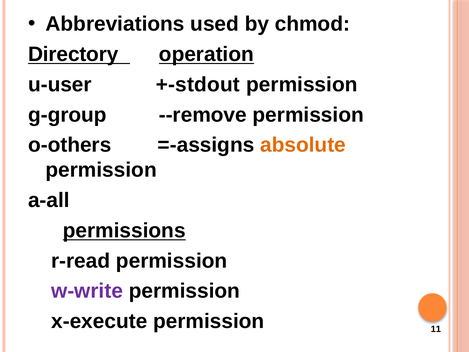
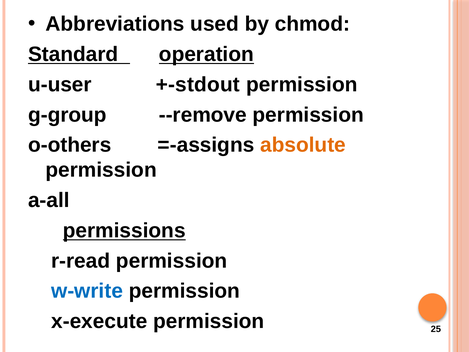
Directory: Directory -> Standard (73, 54)
w-write colour: purple -> blue (87, 291)
11: 11 -> 25 (436, 329)
